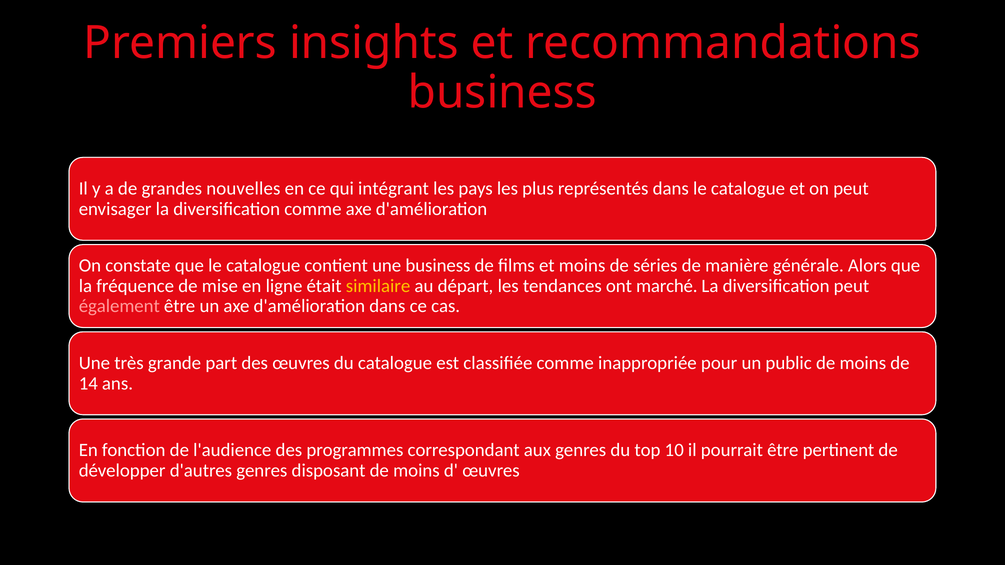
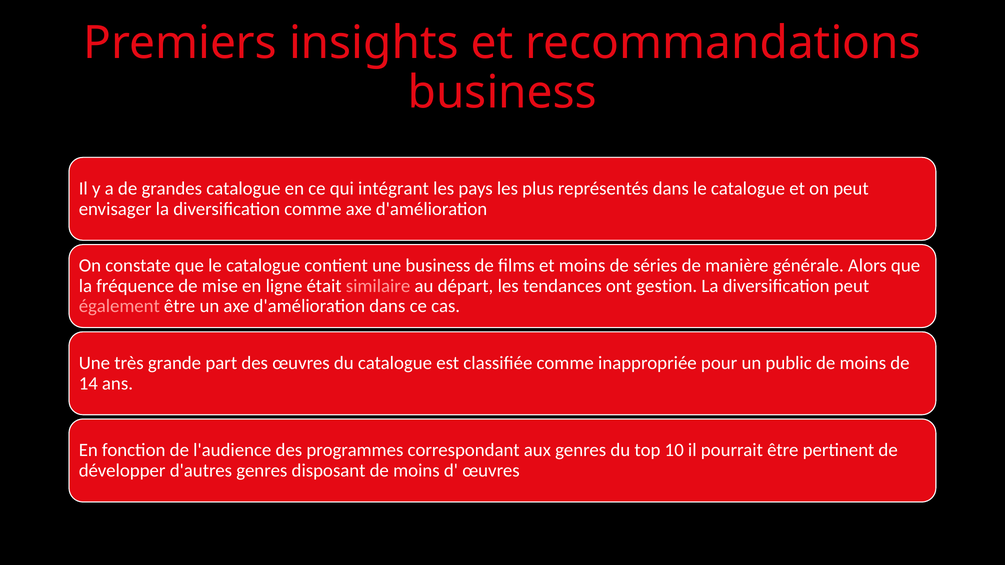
grandes nouvelles: nouvelles -> catalogue (243, 189)
similaire colour: yellow -> pink (378, 286)
marché: marché -> gestion (667, 286)
